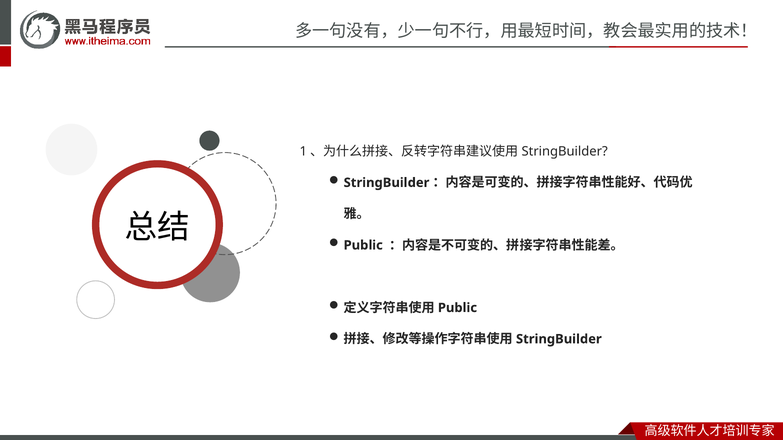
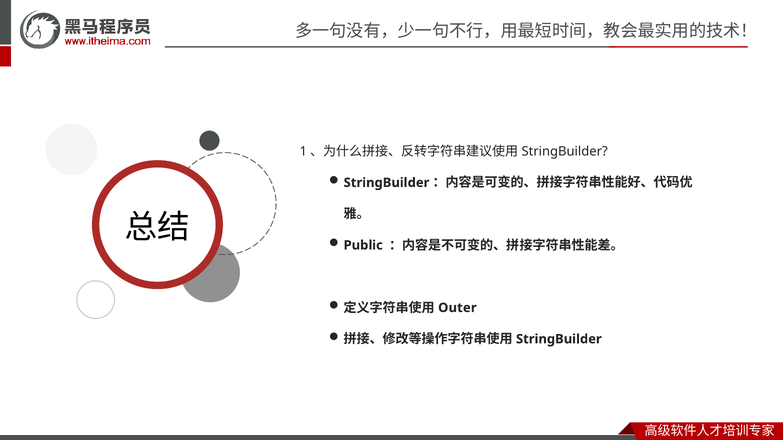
Public: Public -> Outer (457, 308)
